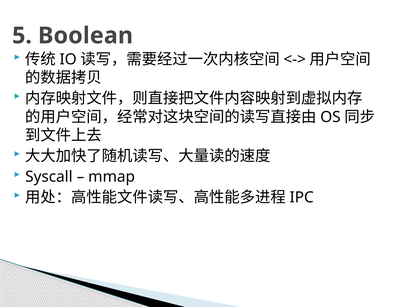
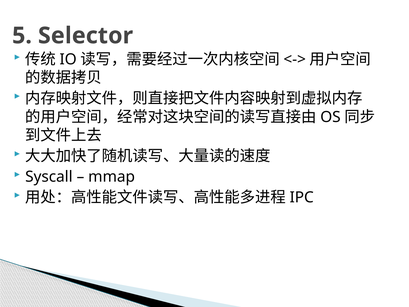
Boolean: Boolean -> Selector (86, 36)
